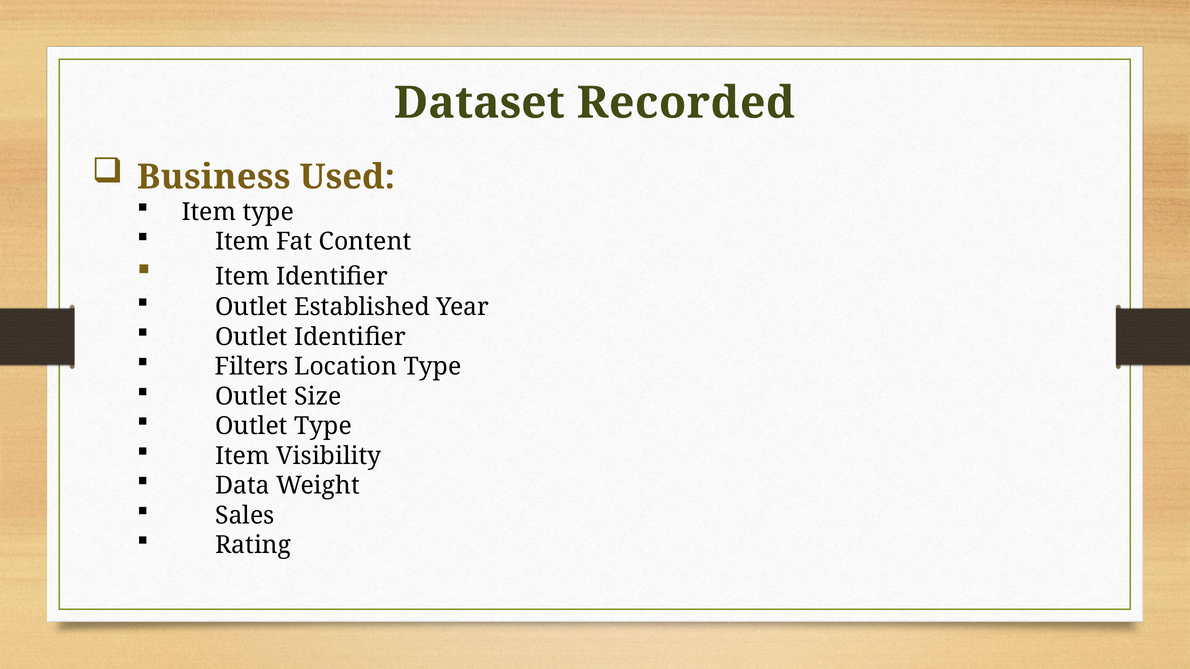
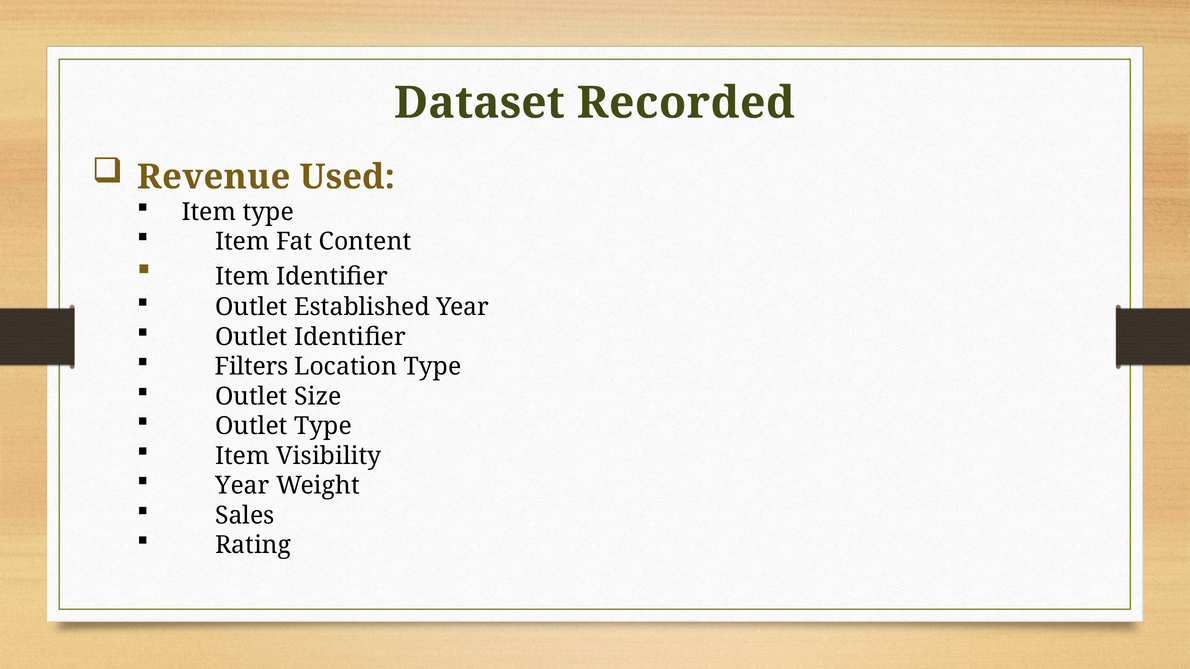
Business: Business -> Revenue (214, 177)
Data: Data -> Year (242, 486)
